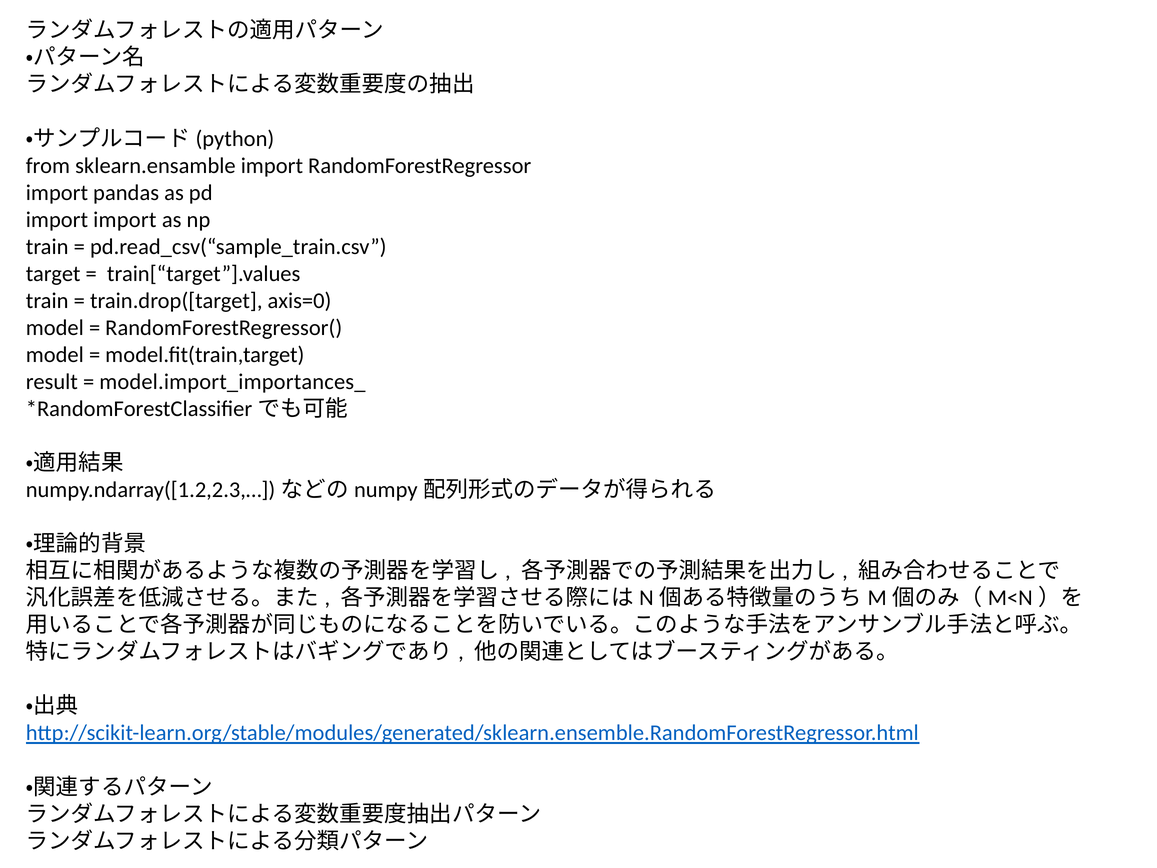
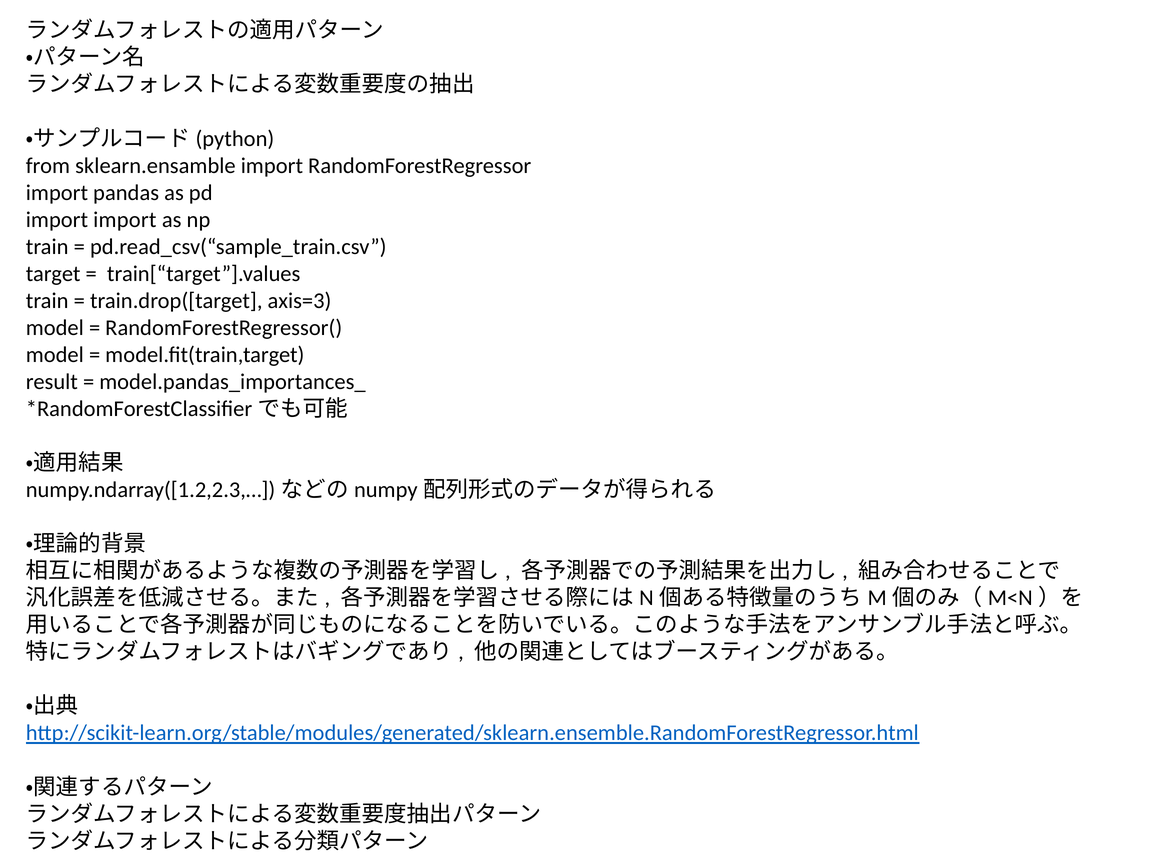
axis=0: axis=0 -> axis=3 (299, 301)
model.import_importances_: model.import_importances_ -> model.pandas_importances_ (232, 382)
